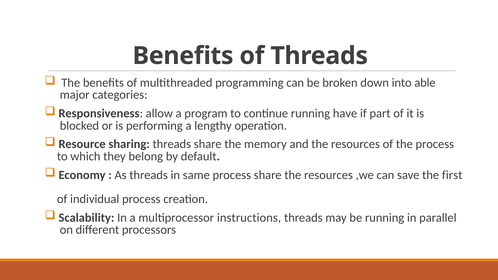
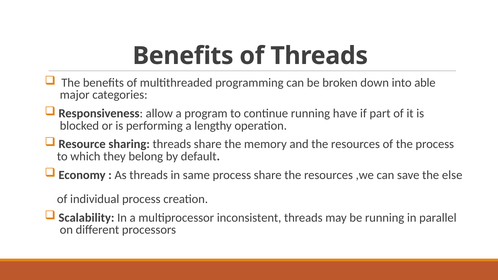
first: first -> else (452, 175)
instructions: instructions -> inconsistent (249, 218)
